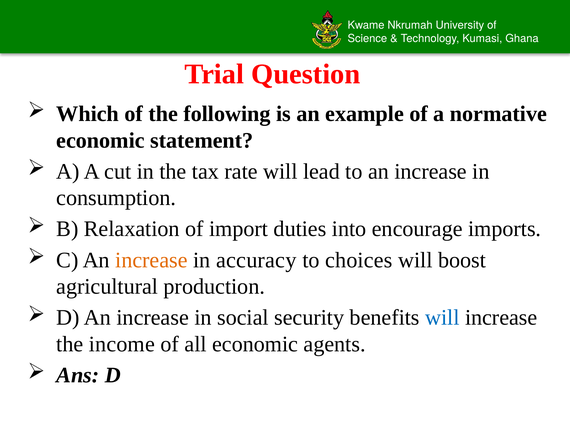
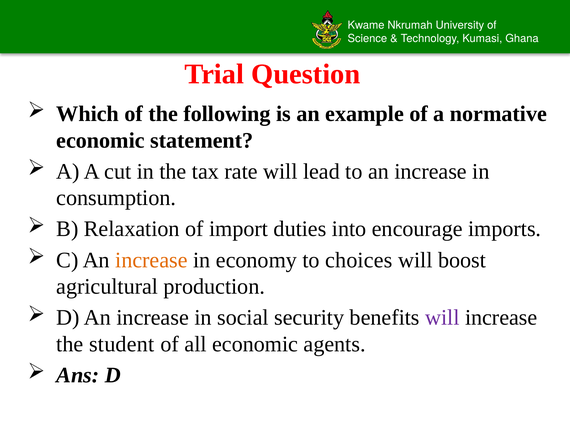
accuracy: accuracy -> economy (256, 260)
will colour: blue -> purple (442, 317)
income: income -> student (122, 344)
